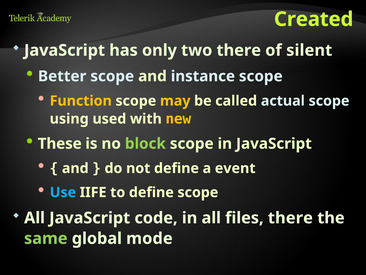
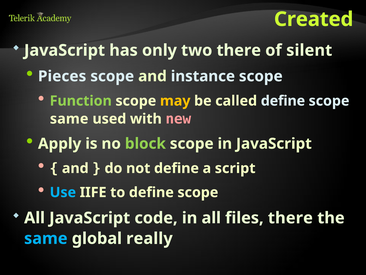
Better: Better -> Pieces (62, 76)
Function colour: yellow -> light green (81, 101)
called actual: actual -> define (283, 101)
using: using -> same (69, 119)
new colour: yellow -> pink (178, 119)
These: These -> Apply (60, 143)
event: event -> script (235, 168)
same colour: light green -> light blue (46, 238)
mode: mode -> really (149, 238)
